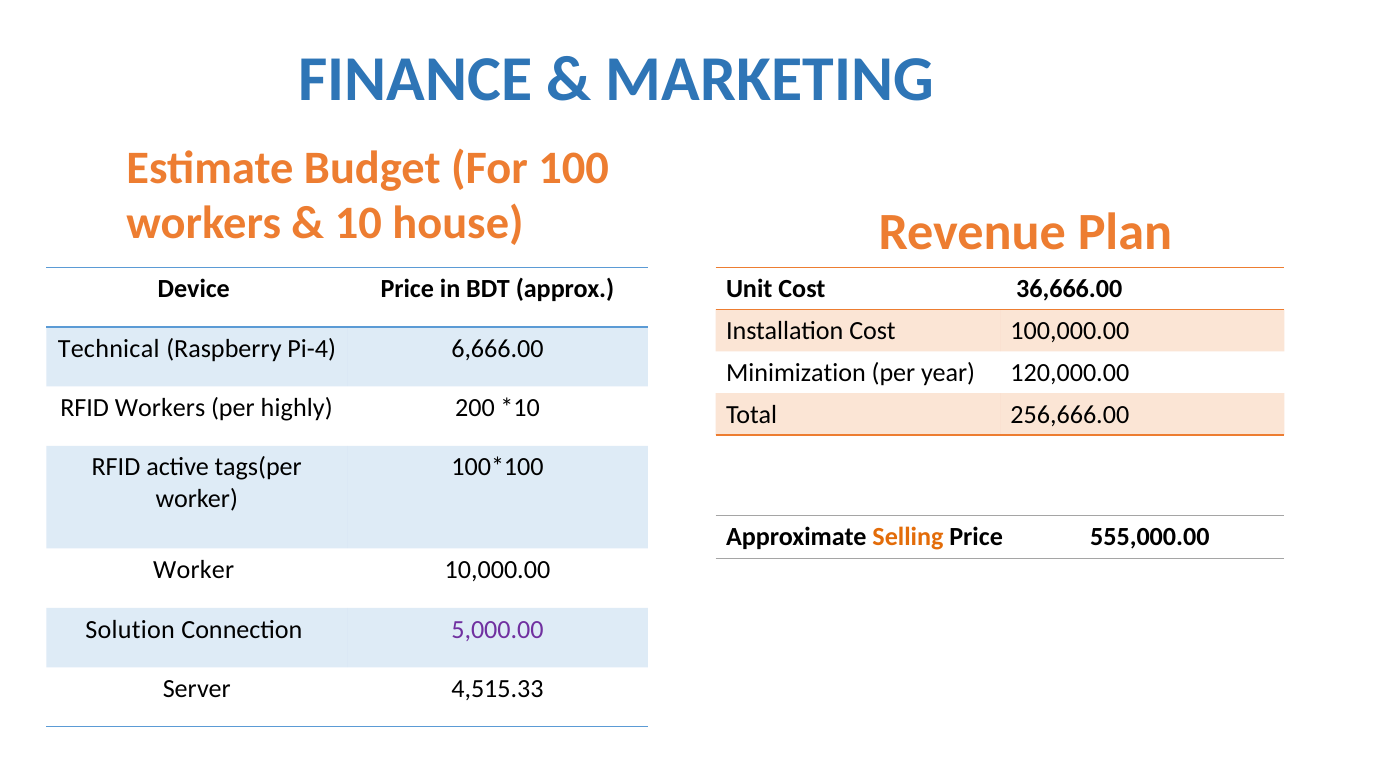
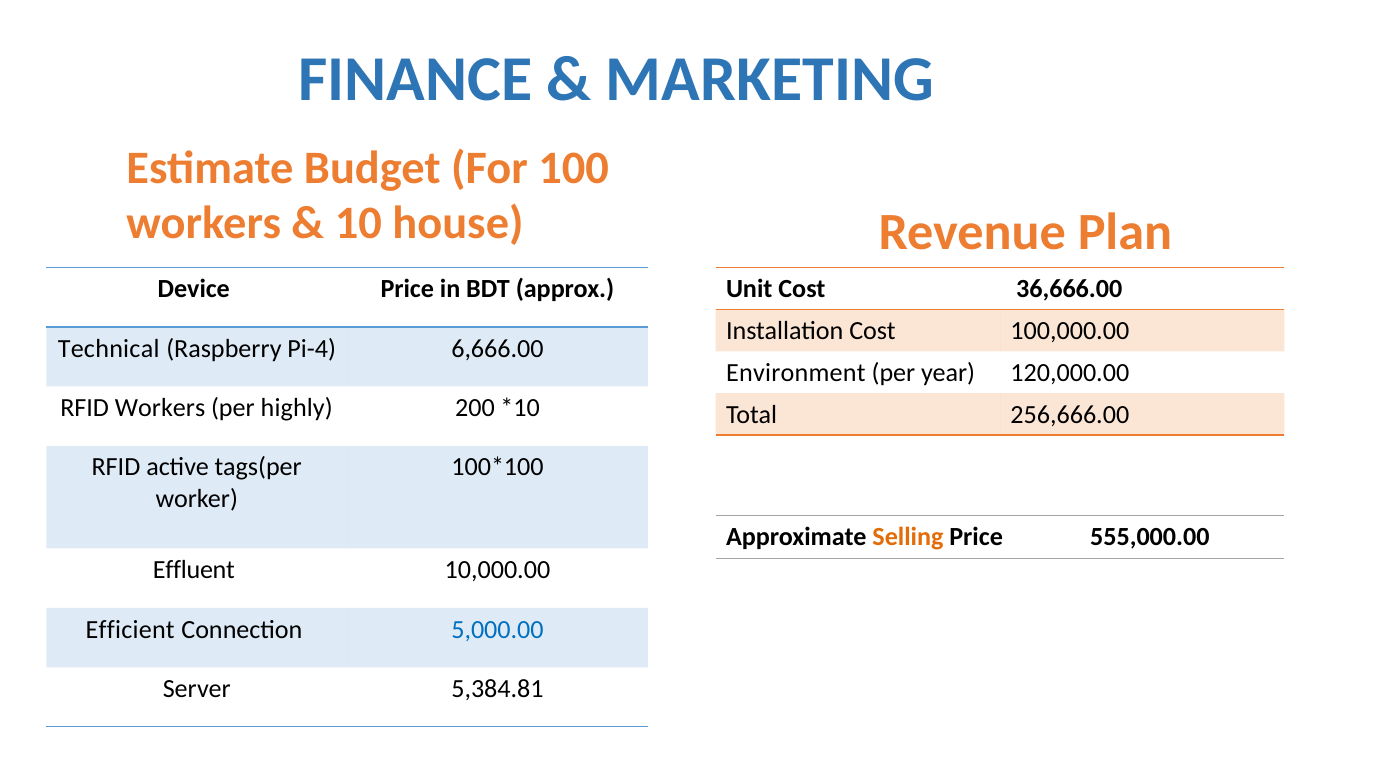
Minimization: Minimization -> Environment (796, 373)
Worker: Worker -> Effluent (194, 570)
Solution: Solution -> Efficient (130, 629)
5,000.00 colour: purple -> blue (497, 629)
4,515.33: 4,515.33 -> 5,384.81 (497, 688)
